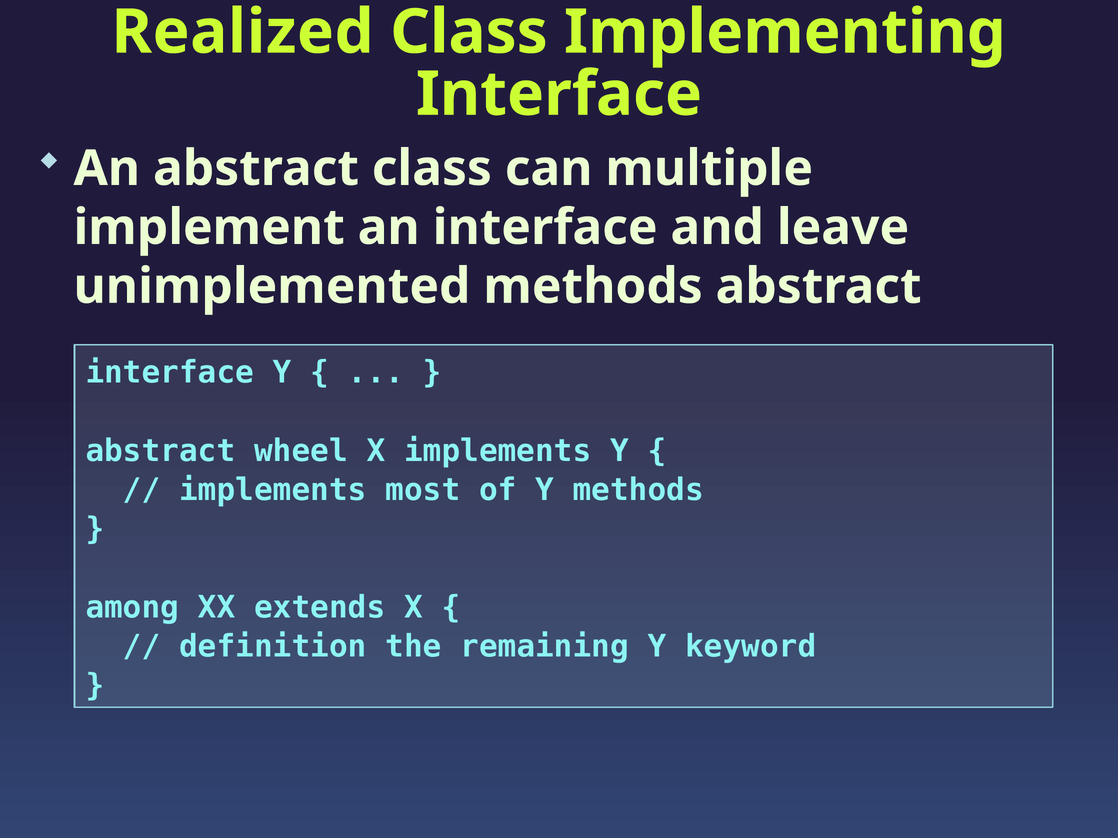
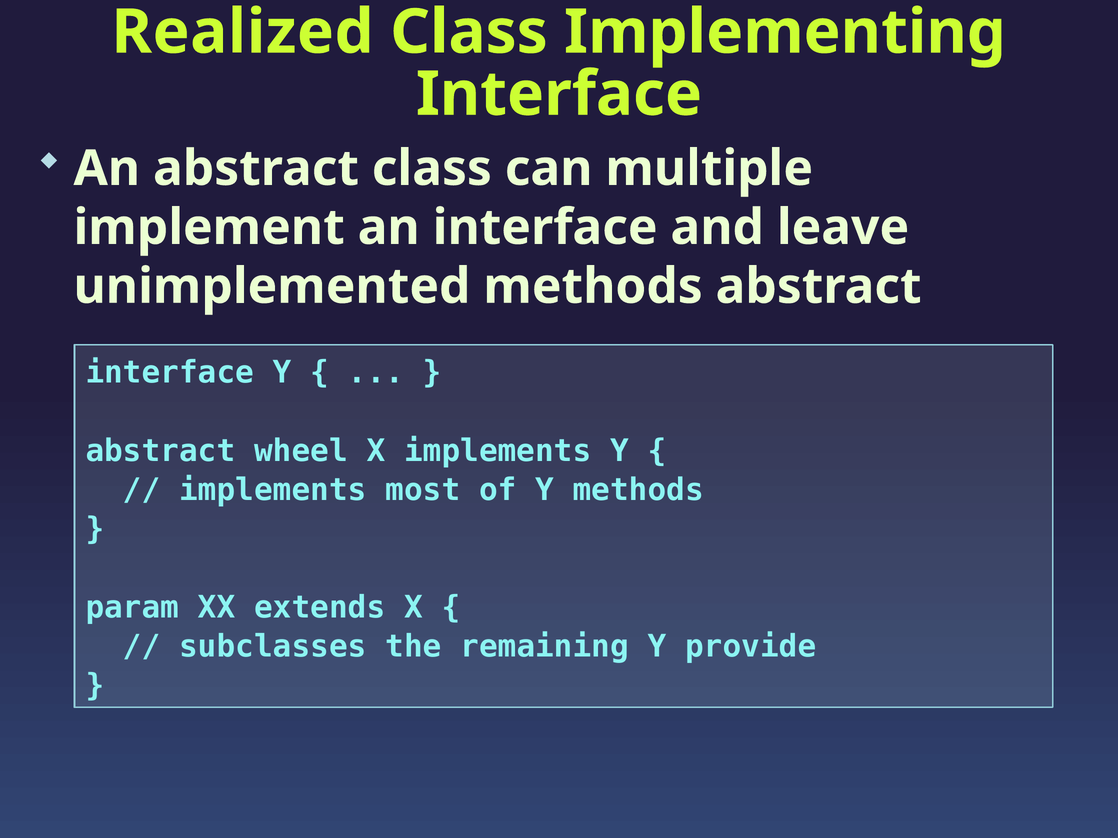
among: among -> param (132, 608)
definition: definition -> subclasses (273, 647)
keyword: keyword -> provide (751, 647)
